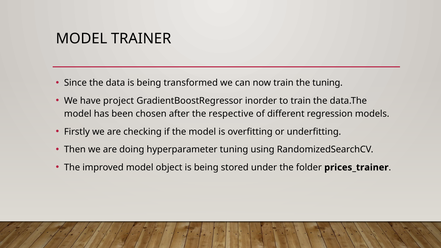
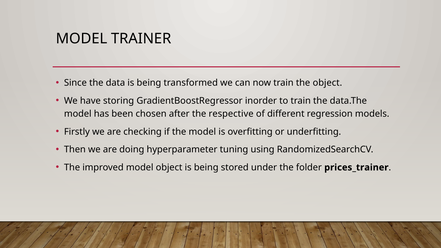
the tuning: tuning -> object (327, 83)
project: project -> storing (119, 101)
